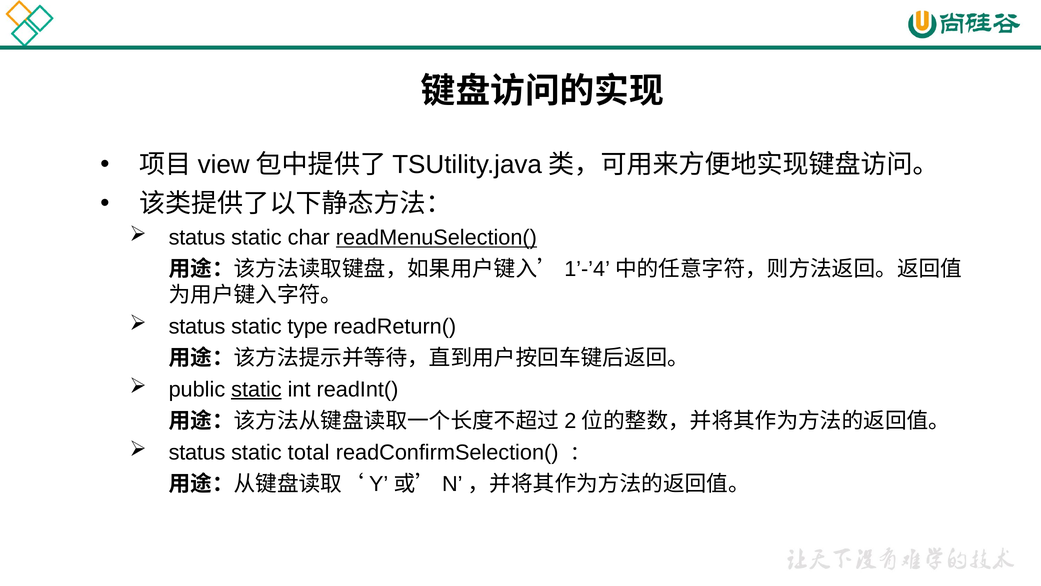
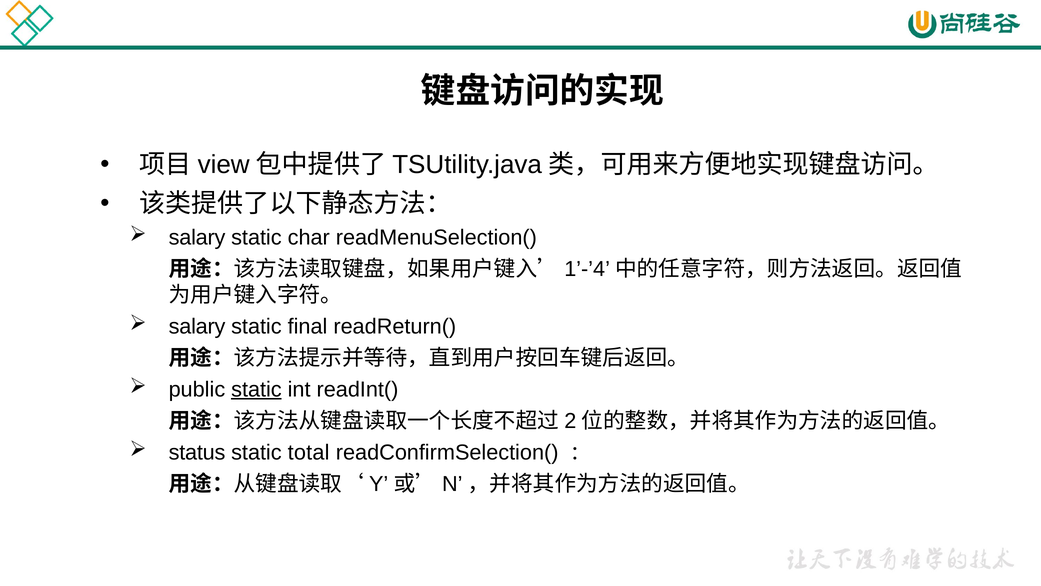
status: status -> salary (197, 238)
readMenuSelection( underline: present -> none (436, 238)
status: status -> salary (197, 326)
type: type -> final (308, 326)
